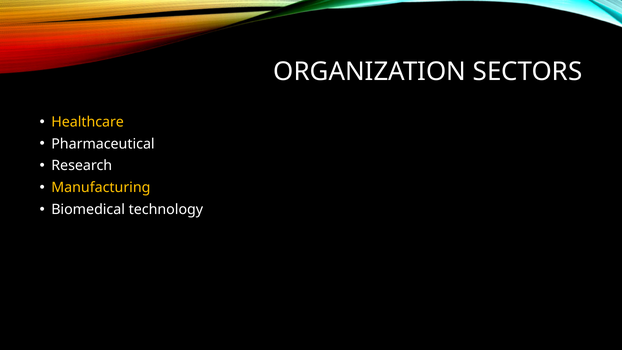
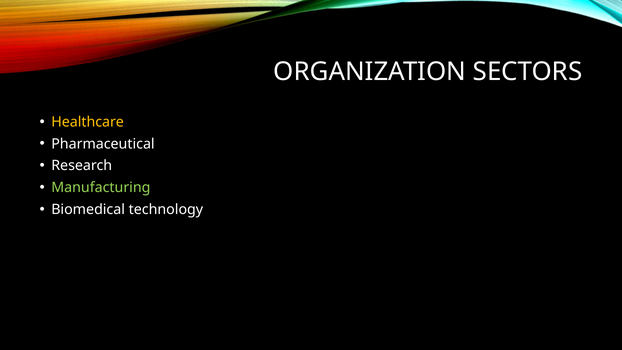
Manufacturing colour: yellow -> light green (101, 188)
